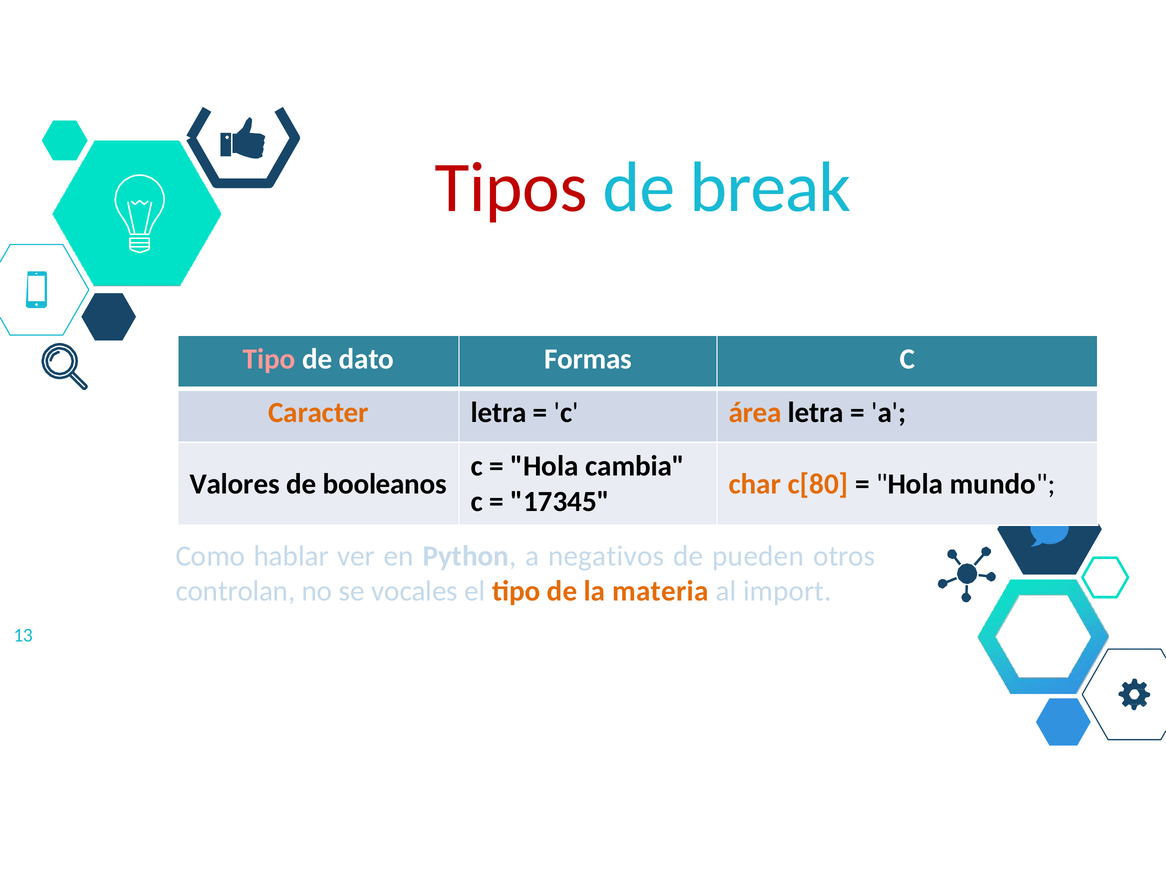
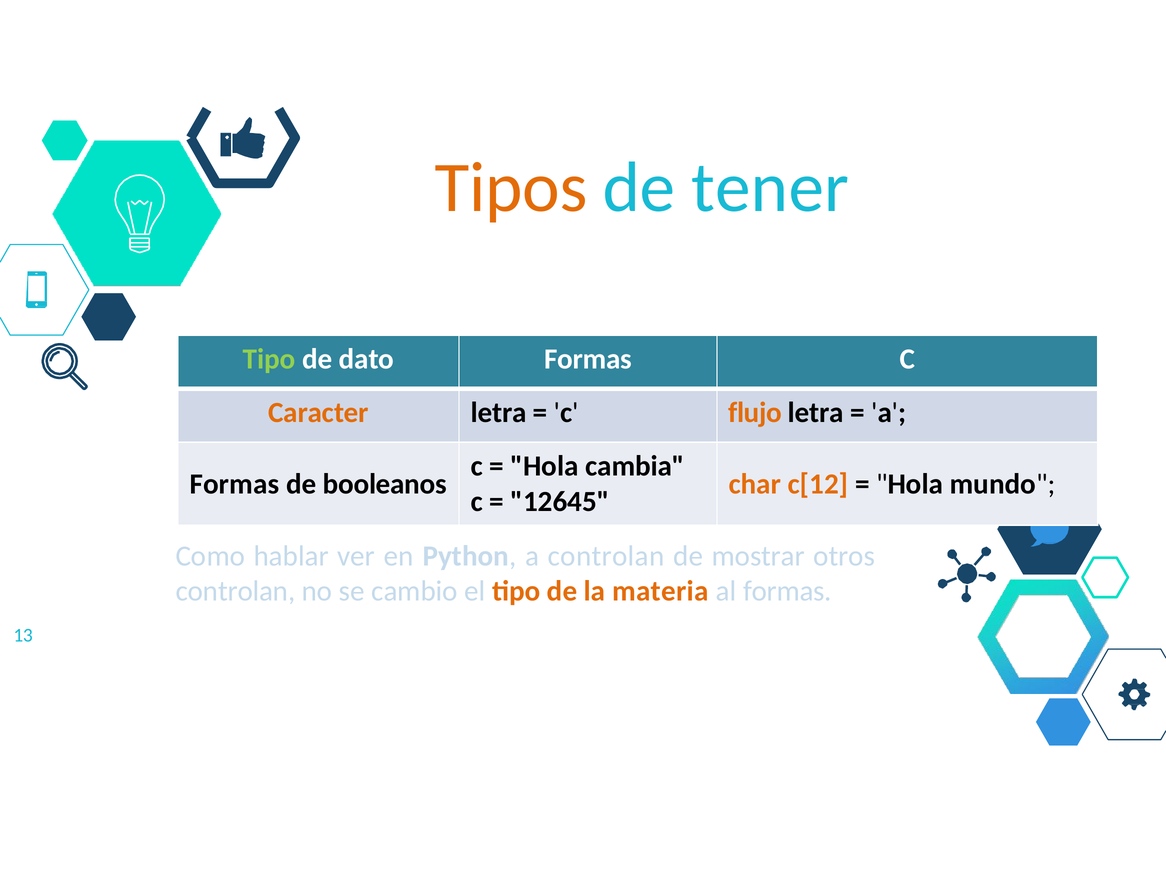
Tipos colour: red -> orange (511, 188)
break: break -> tener (770, 188)
Tipo colour: pink -> light green (269, 359)
área: área -> flujo (755, 413)
Valores: Valores -> Formas (234, 484)
c[80: c[80 -> c[12 (818, 484)
17345: 17345 -> 12645 (560, 502)
a negativos: negativos -> controlan (606, 556)
pueden: pueden -> mostrar (758, 556)
vocales: vocales -> cambio (415, 591)
al import: import -> formas (787, 591)
